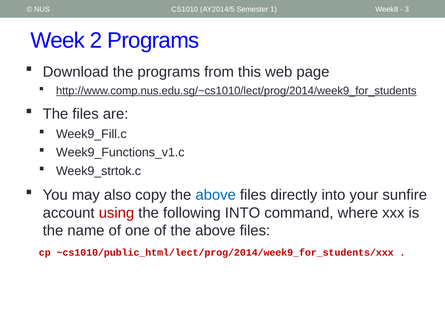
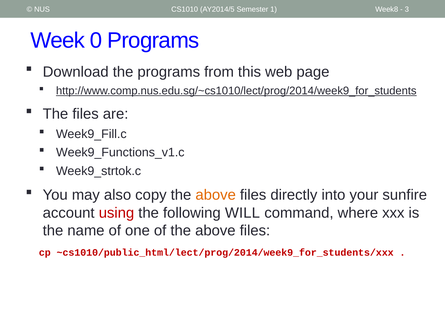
2: 2 -> 0 (96, 40)
above colour: blue -> orange (216, 195)
following INTO: INTO -> WILL (242, 213)
